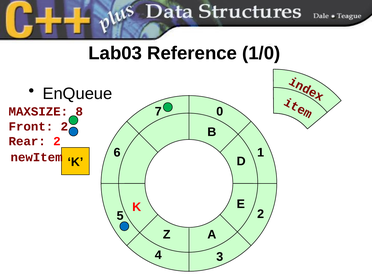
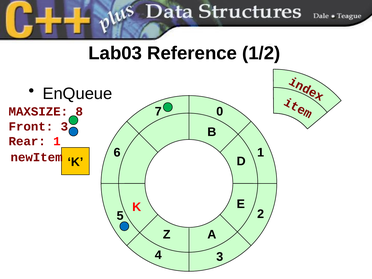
1/0: 1/0 -> 1/2 (261, 53)
Front 2: 2 -> 3 (64, 126)
Rear 2: 2 -> 1 (57, 141)
